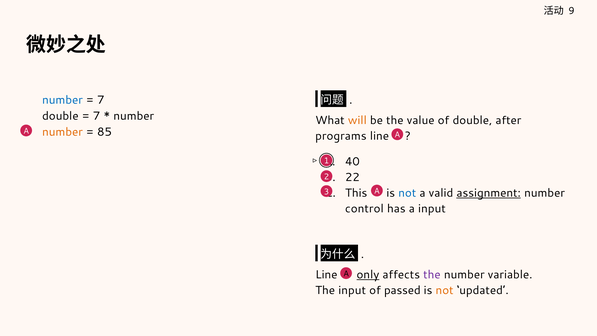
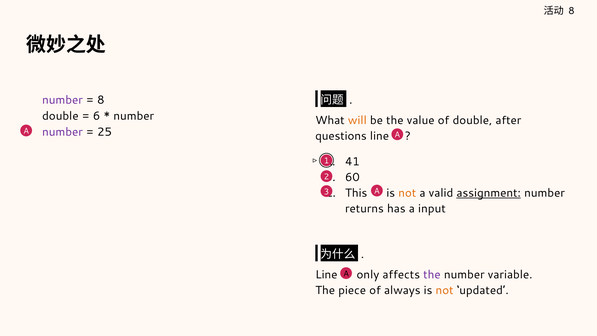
9: 9 -> 8 (571, 11)
number colour: blue -> purple (62, 100)
7: 7 -> 8 (101, 100)
7: 7 -> 6 (97, 116)
number colour: orange -> purple (62, 132)
85: 85 -> 25 (104, 132)
programs: programs -> questions (341, 136)
40: 40 -> 41 (352, 162)
22: 22 -> 60 (352, 177)
not colour: blue -> orange (407, 193)
control: control -> returns (364, 208)
only underline: present -> none (368, 275)
The input: input -> piece (352, 290)
passed: passed -> always (402, 290)
